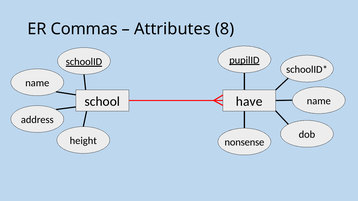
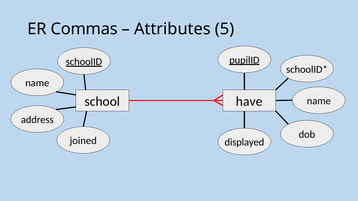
8: 8 -> 5 (225, 29)
height: height -> joined (83, 141)
nonsense: nonsense -> displayed (244, 143)
